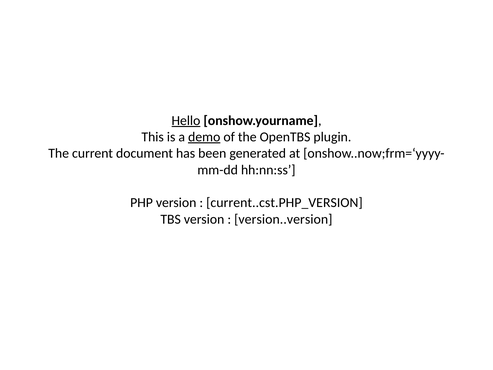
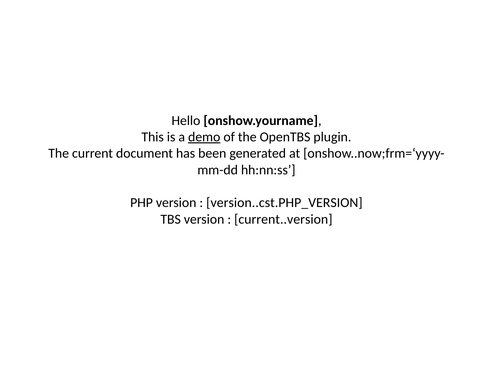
Hello underline: present -> none (186, 120)
current..cst.PHP_VERSION: current..cst.PHP_VERSION -> version..cst.PHP_VERSION (284, 203)
version..version: version..version -> current..version (283, 219)
